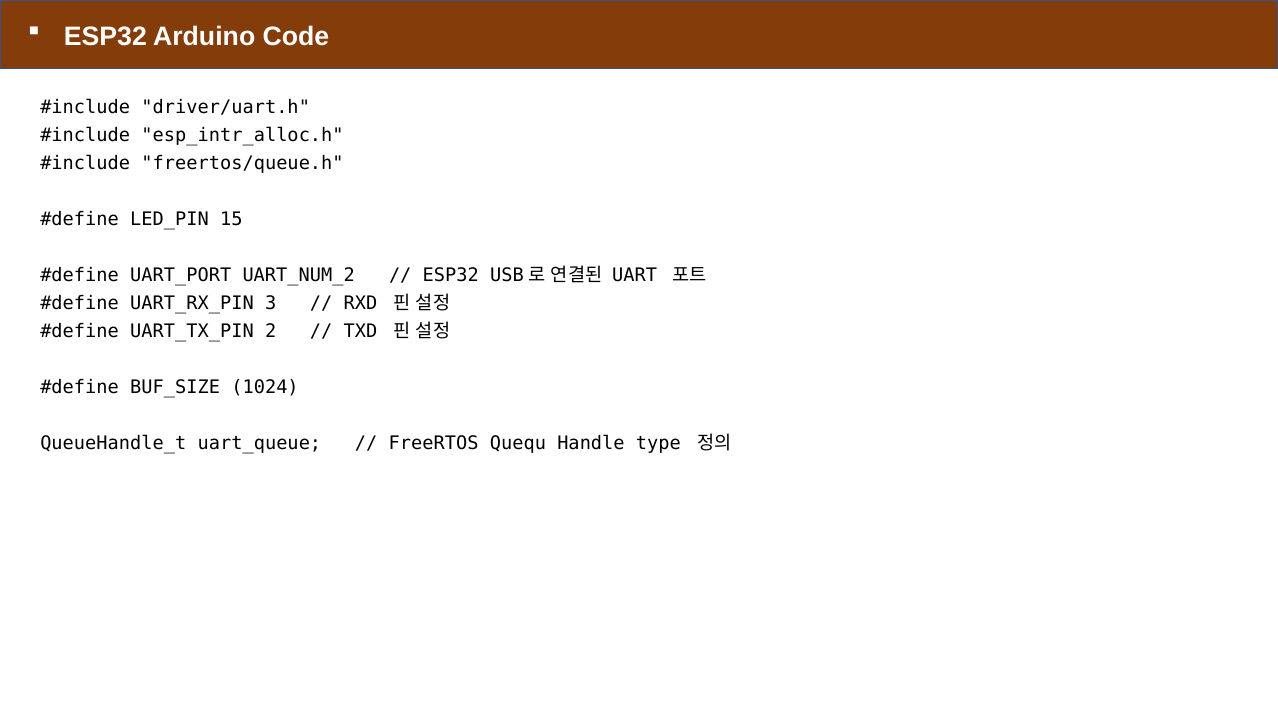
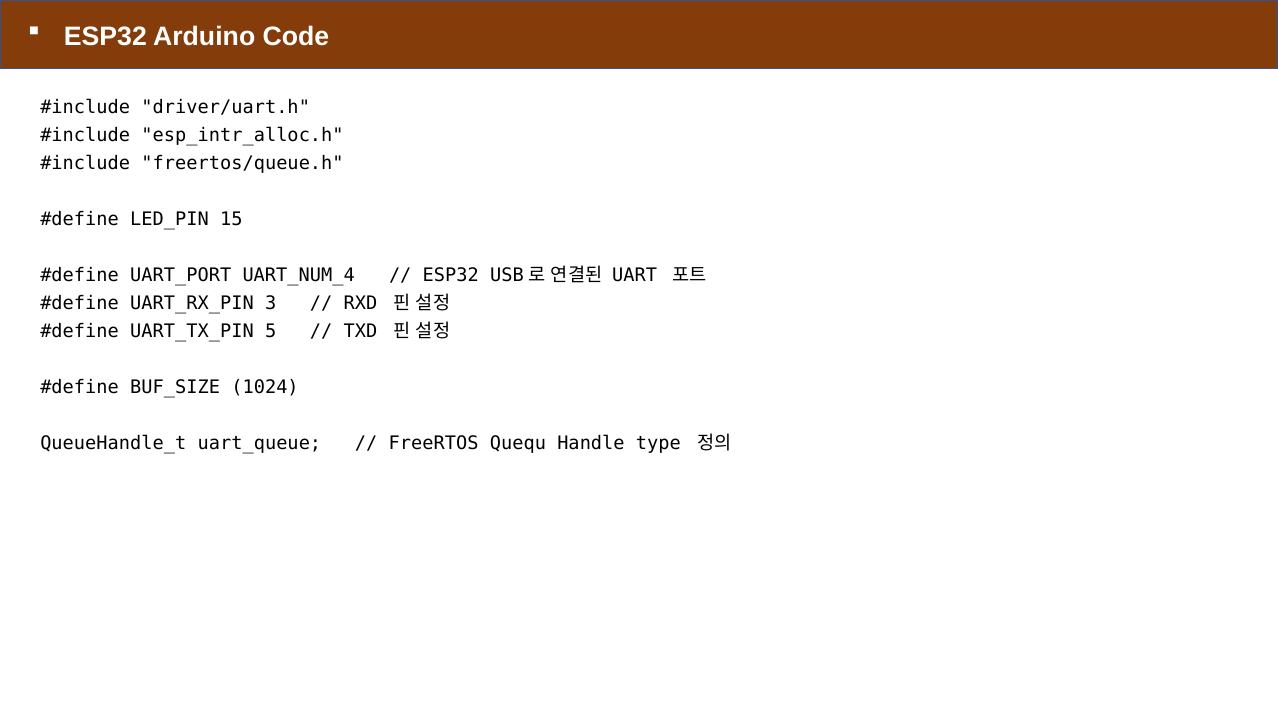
UART_NUM_2: UART_NUM_2 -> UART_NUM_4 (299, 275)
2: 2 -> 5 (271, 331)
